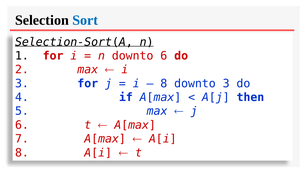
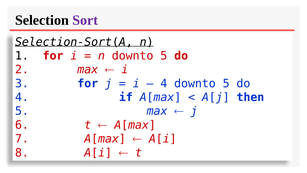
Sort colour: blue -> purple (85, 20)
n downto 6: 6 -> 5 (164, 56)
8: 8 -> 4 (164, 83)
3: 3 -> 5 (226, 83)
